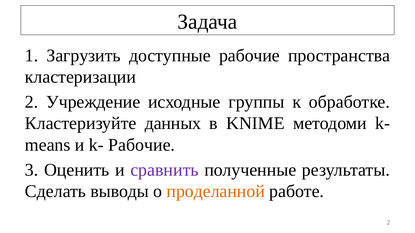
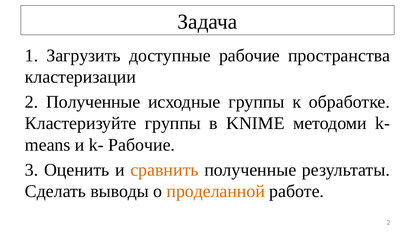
2 Учреждение: Учреждение -> Полученные (93, 102)
Кластеризуйте данных: данных -> группы (173, 124)
сравнить colour: purple -> orange (165, 170)
